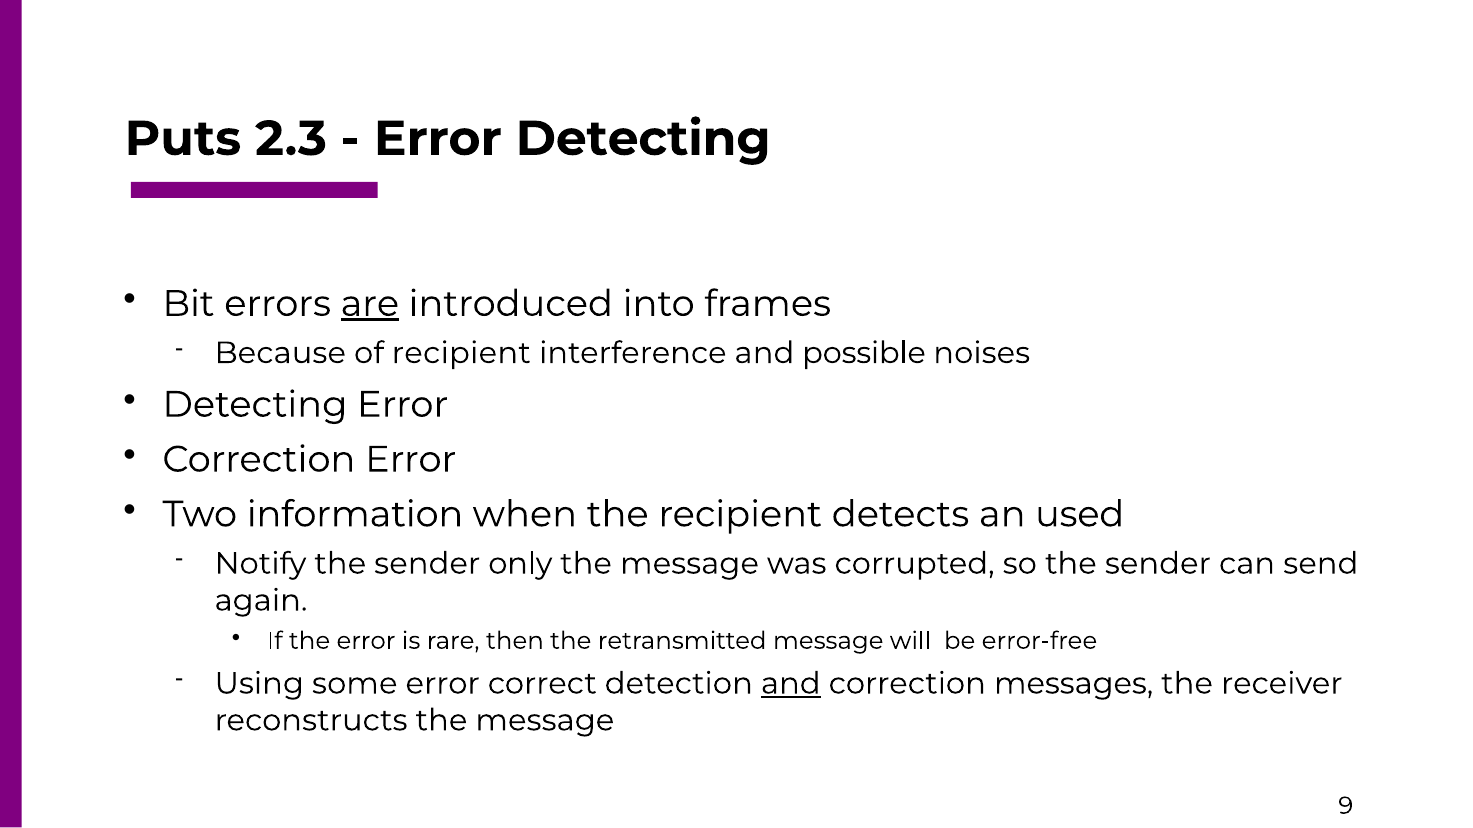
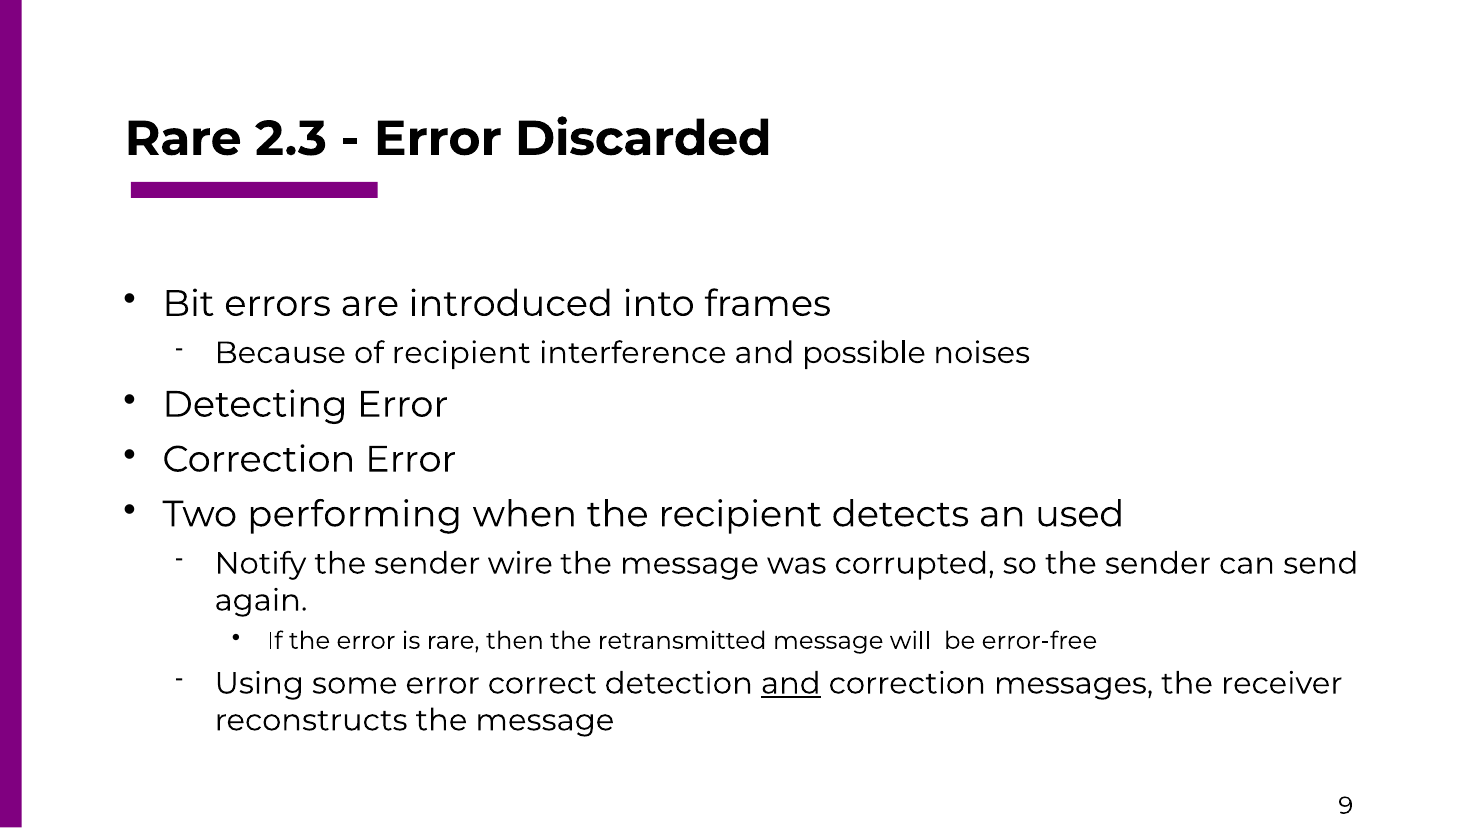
Puts: Puts -> Rare (183, 139)
Error Detecting: Detecting -> Discarded (643, 139)
are underline: present -> none (370, 304)
information: information -> performing (355, 515)
only: only -> wire (520, 564)
